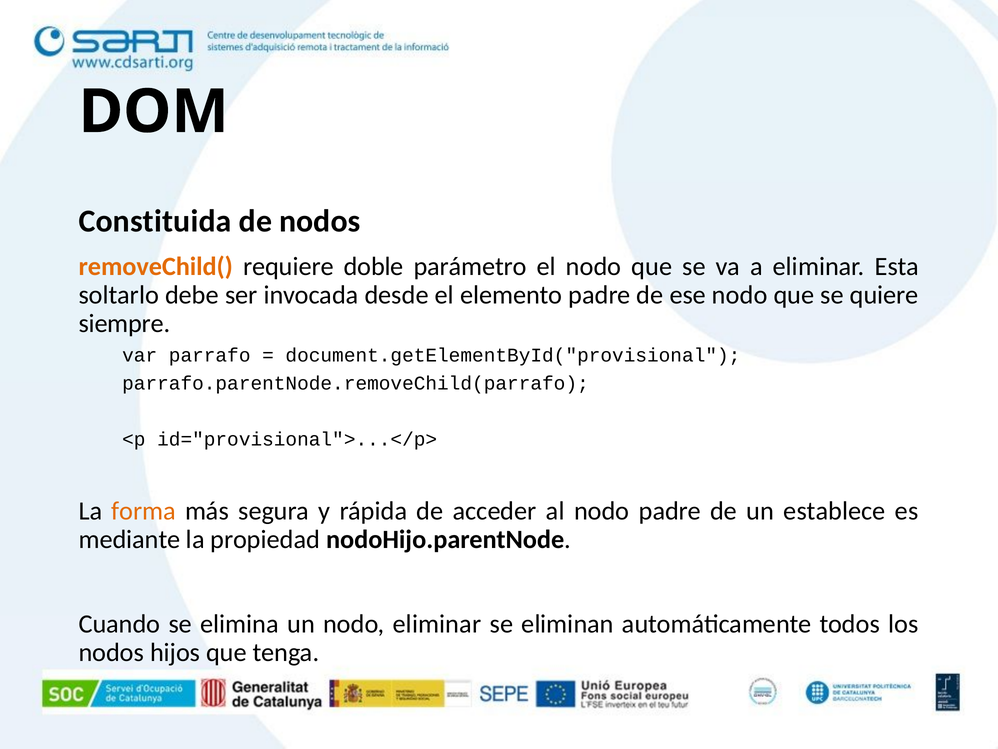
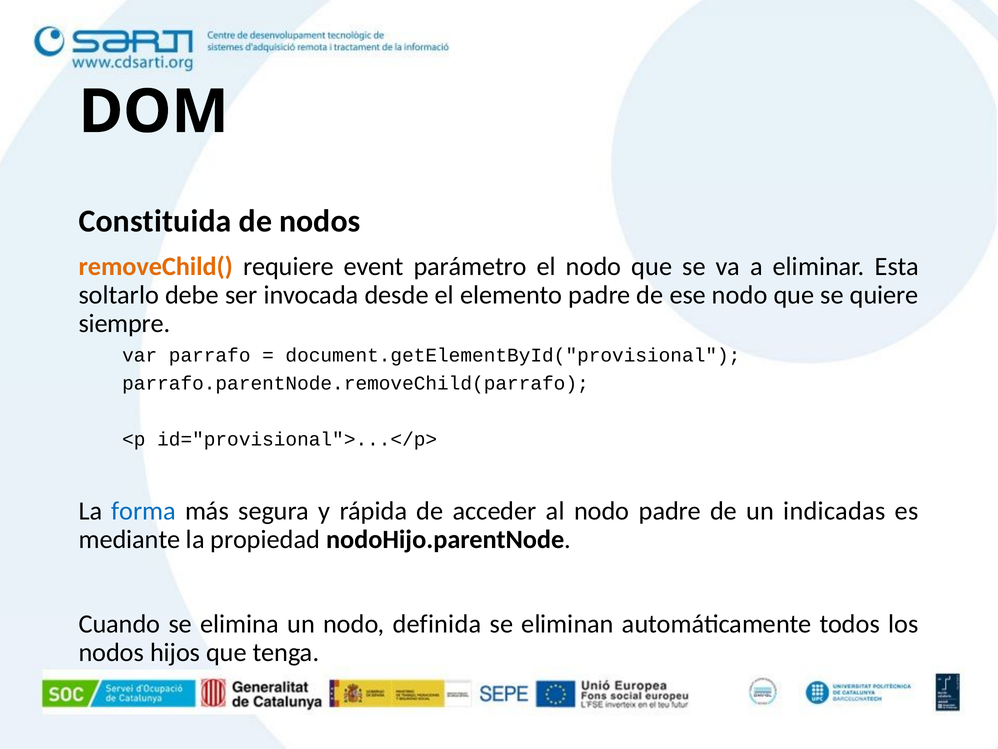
doble: doble -> event (374, 267)
forma colour: orange -> blue (144, 511)
establece: establece -> indicadas (834, 511)
nodo eliminar: eliminar -> definida (437, 624)
